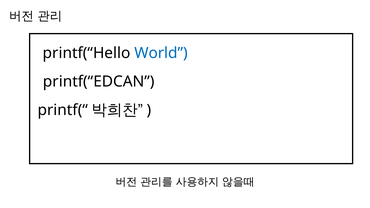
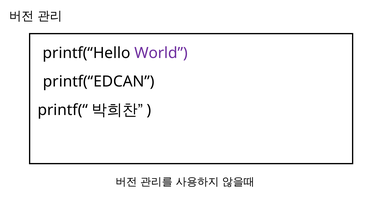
World colour: blue -> purple (161, 53)
